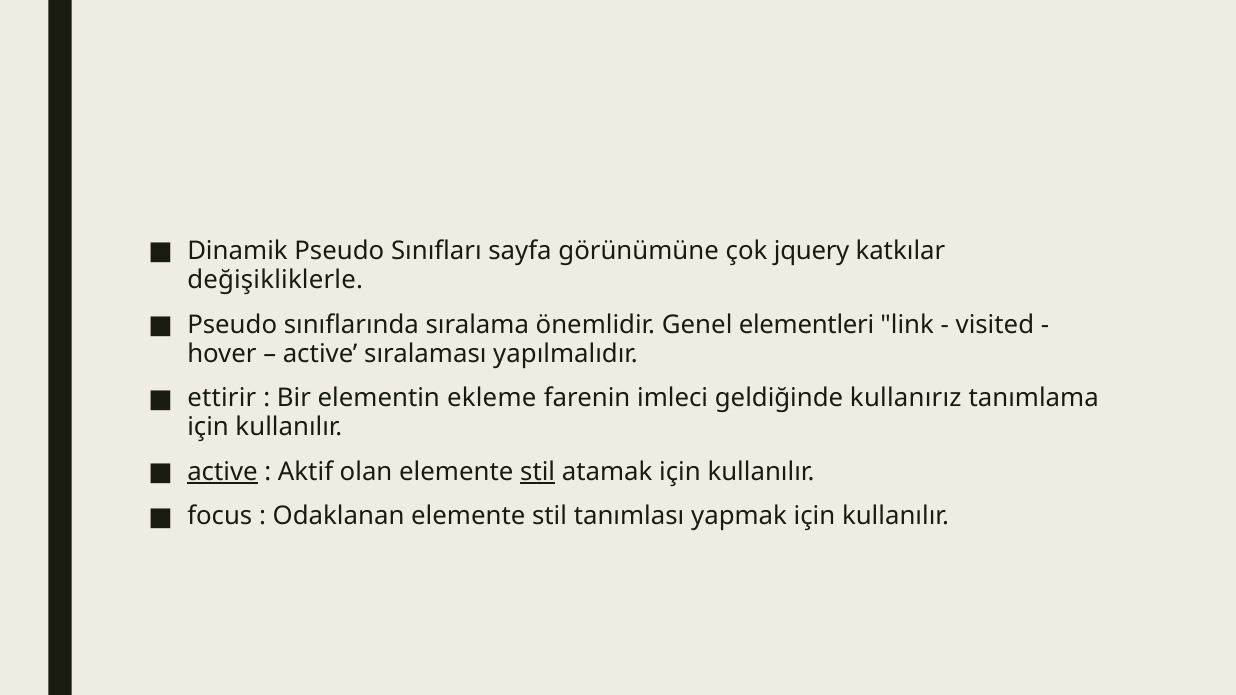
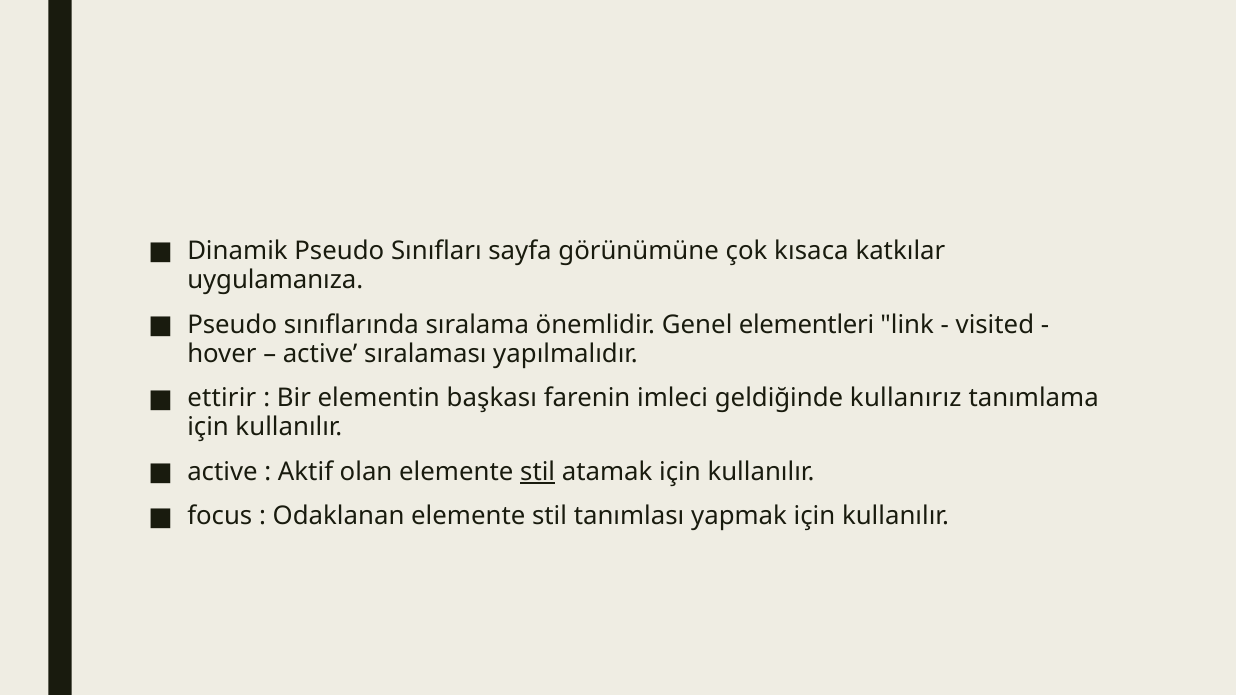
jquery: jquery -> kısaca (811, 251)
değişikliklerle: değişikliklerle -> uygulamanıza (275, 280)
ekleme: ekleme -> başkası (492, 398)
active underline: present -> none (222, 472)
